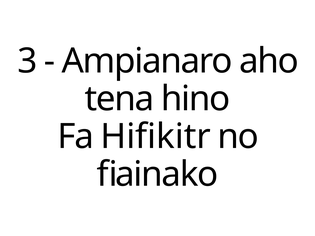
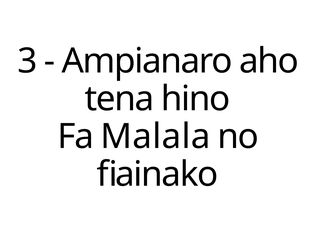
Hifikitr: Hifikitr -> Malala (155, 137)
